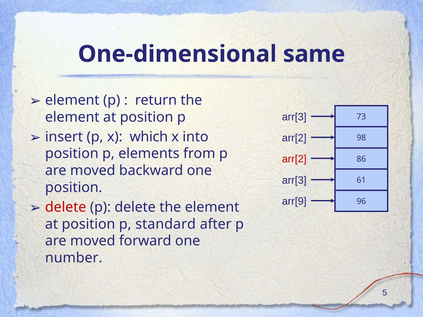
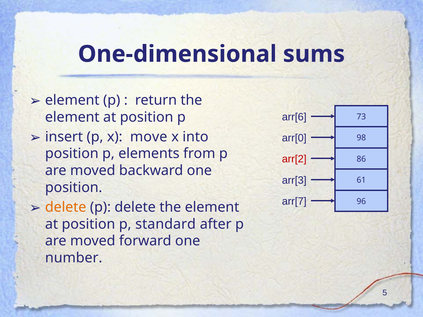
same: same -> sums (314, 54)
arr[3: arr[3 -> arr[6 (294, 117)
which: which -> move (149, 137)
arr[2: arr[2 -> arr[0 (294, 138)
arr[9: arr[9 -> arr[7 (294, 202)
delete colour: red -> orange (66, 207)
